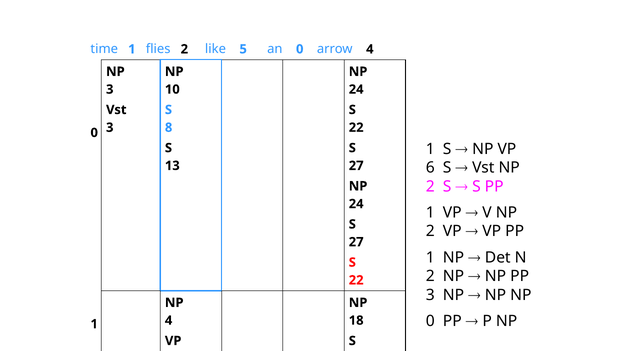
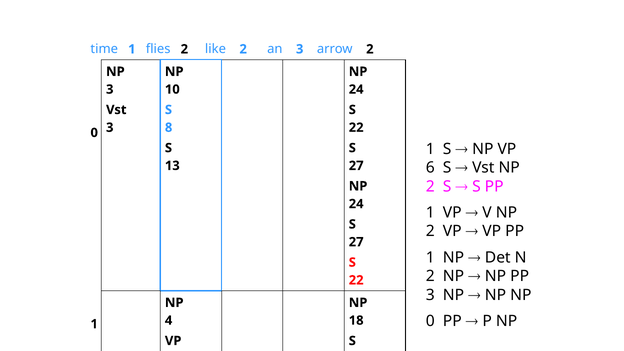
like 5: 5 -> 2 (243, 49)
an 0: 0 -> 3 (300, 49)
arrow 4: 4 -> 2 (370, 49)
